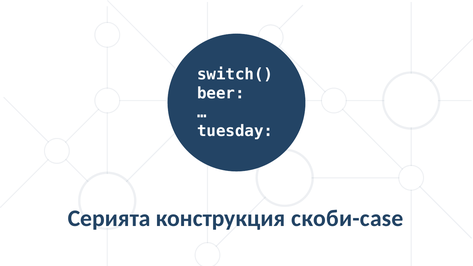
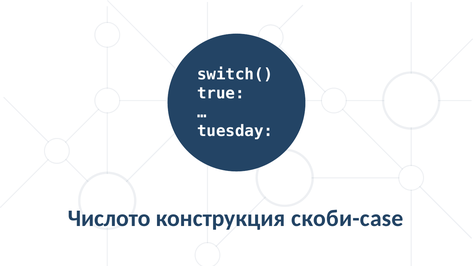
beer: beer -> true (221, 93)
Серията: Серията -> Числото (109, 219)
